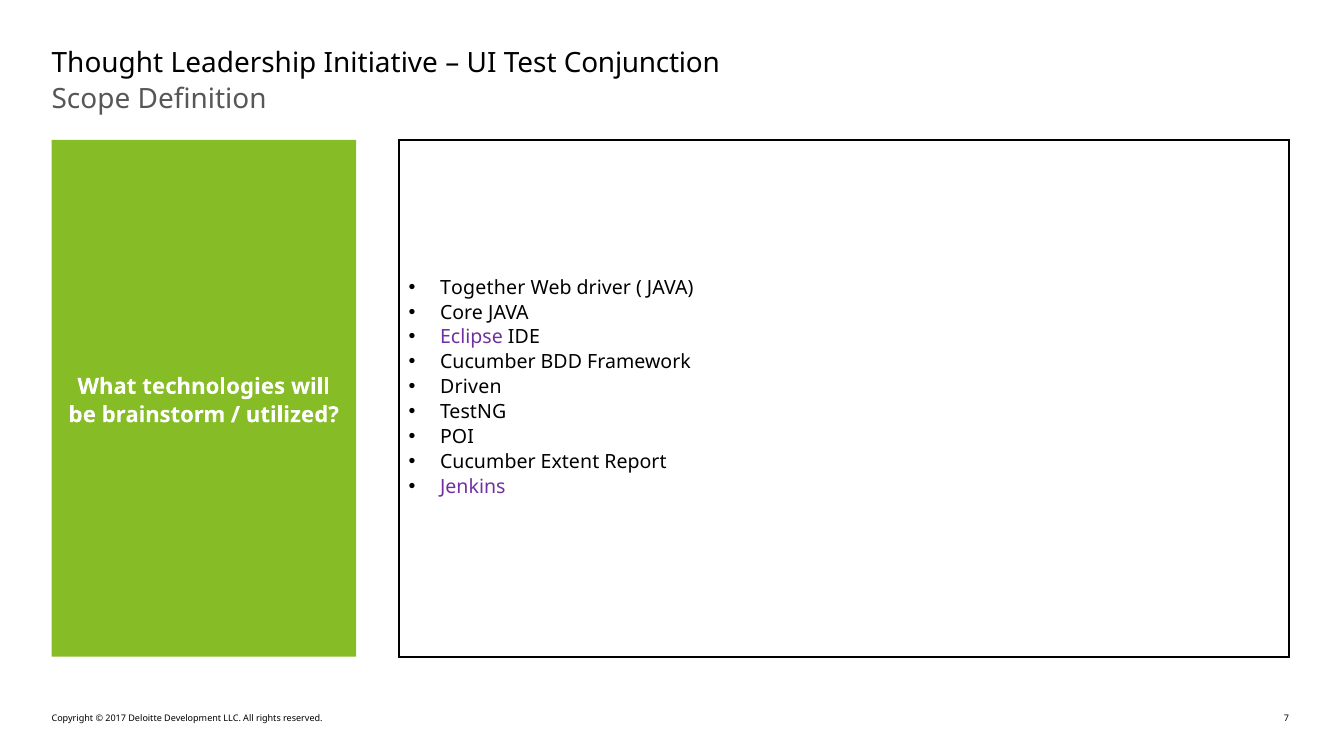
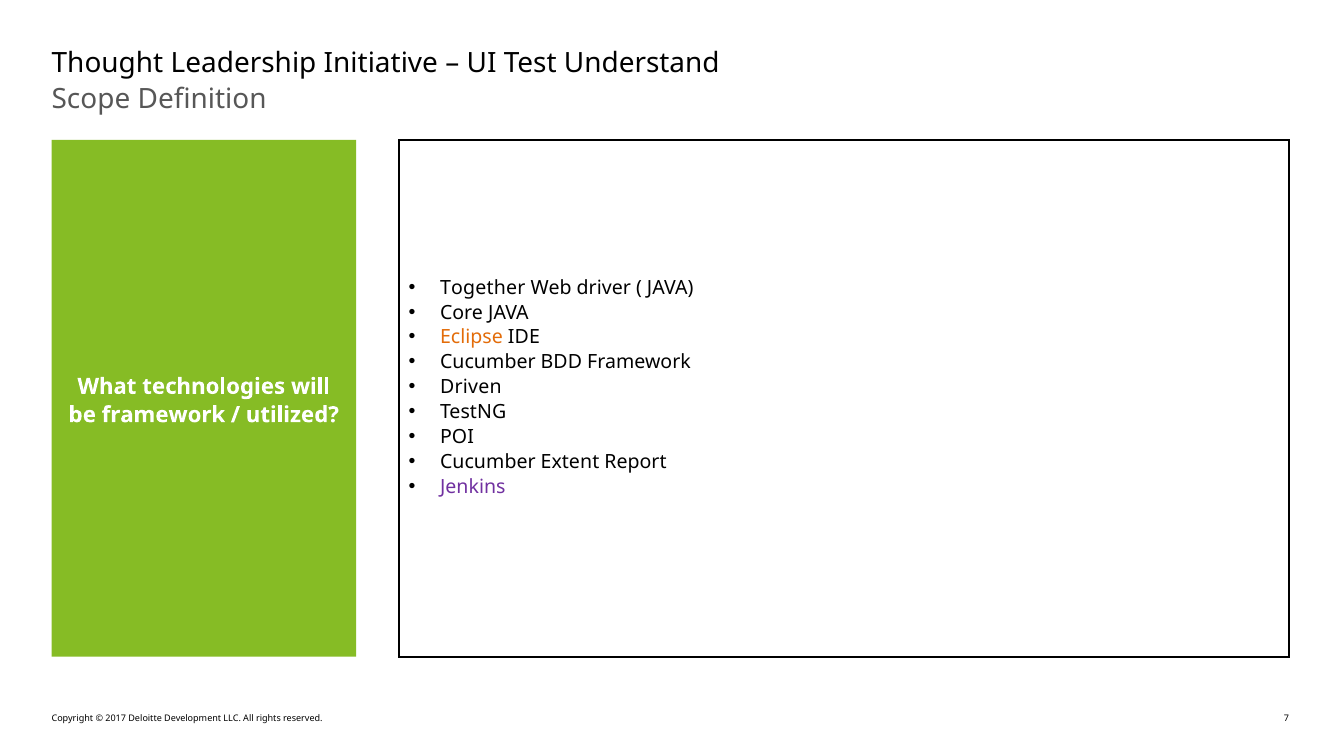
Conjunction: Conjunction -> Understand (642, 63)
Eclipse colour: purple -> orange (472, 338)
be brainstorm: brainstorm -> framework (163, 415)
